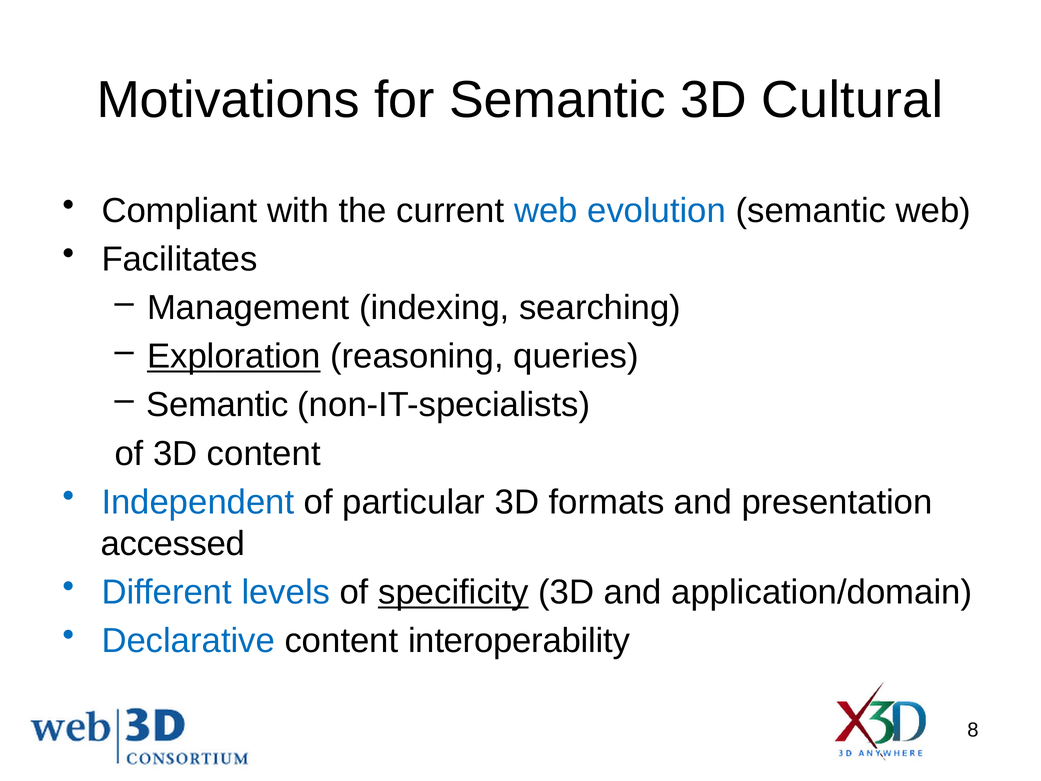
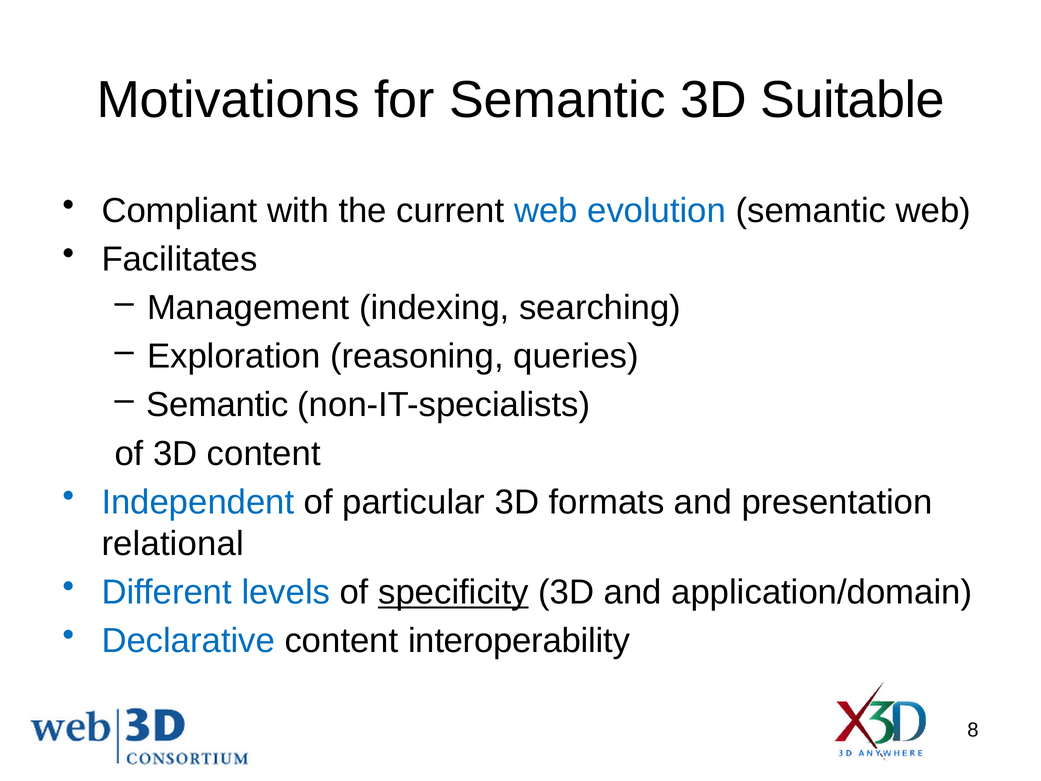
Cultural: Cultural -> Suitable (853, 100)
Exploration underline: present -> none (234, 356)
accessed: accessed -> relational (173, 544)
